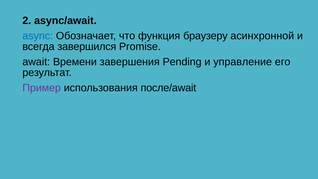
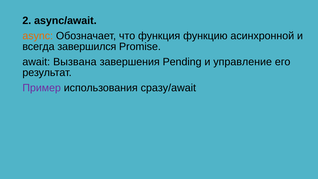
async colour: blue -> orange (38, 36)
браузеру: браузеру -> функцию (205, 36)
Времени: Времени -> Вызвана (75, 62)
после/await: после/await -> сразу/await (168, 88)
